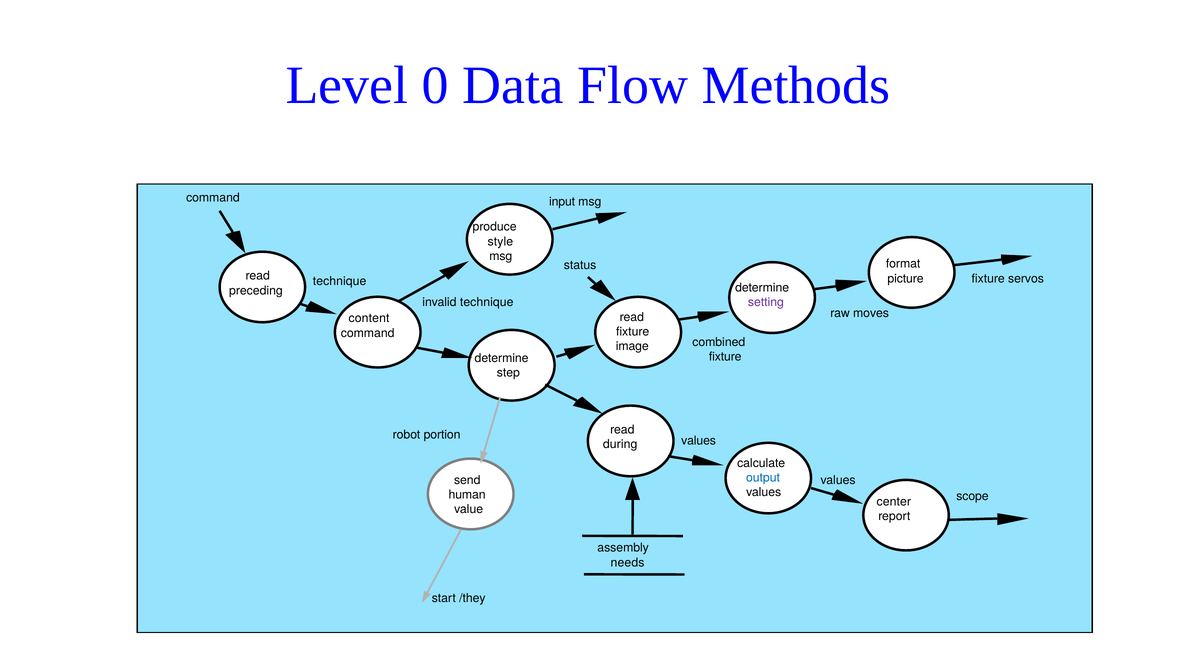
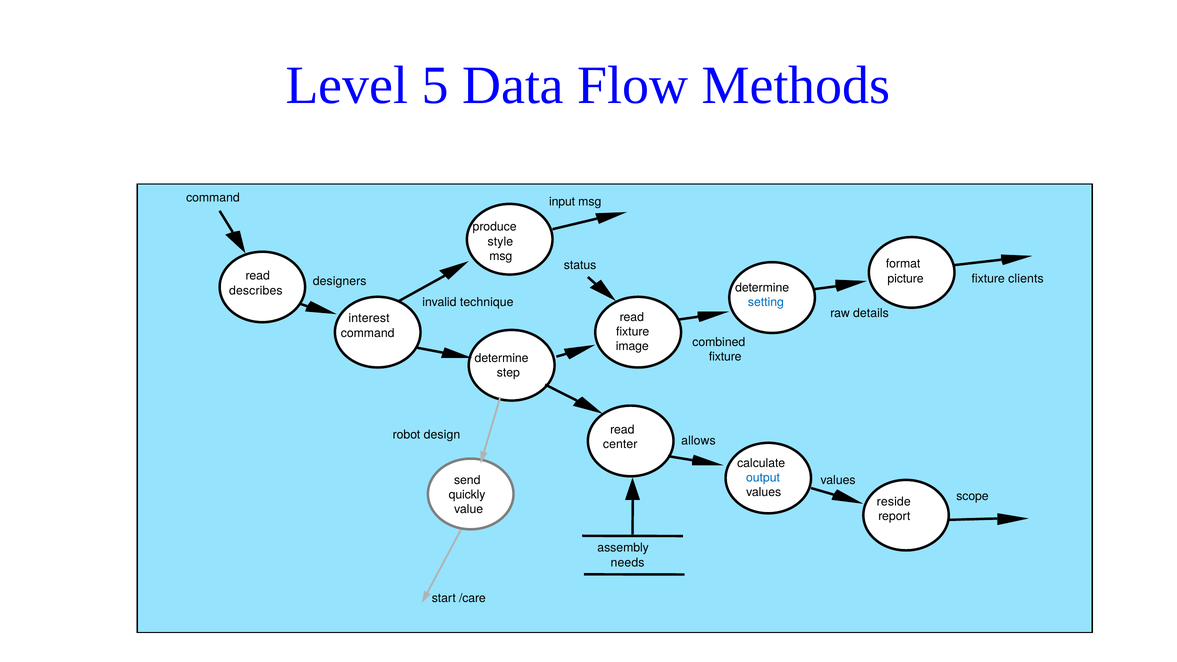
0: 0 -> 5 (435, 85)
servos: servos -> clients (1026, 279)
technique: technique -> designers (340, 281)
preceding: preceding -> describes (256, 291)
setting colour: purple -> blue (766, 303)
moves: moves -> details (871, 314)
content: content -> interest (369, 318)
portion: portion -> design (442, 435)
values: values -> allows (698, 441)
during: during -> center (620, 444)
human: human -> quickly (467, 495)
center: center -> reside (894, 502)
/they: /they -> /care (472, 599)
